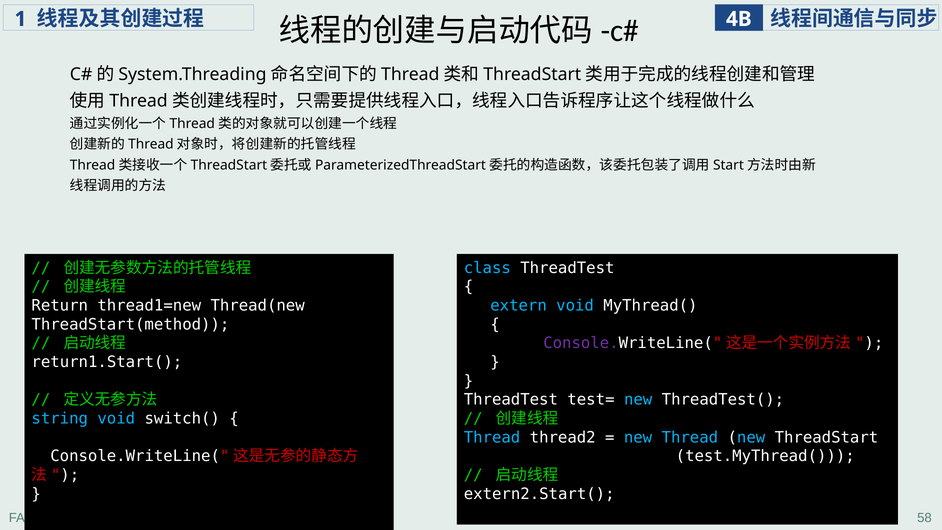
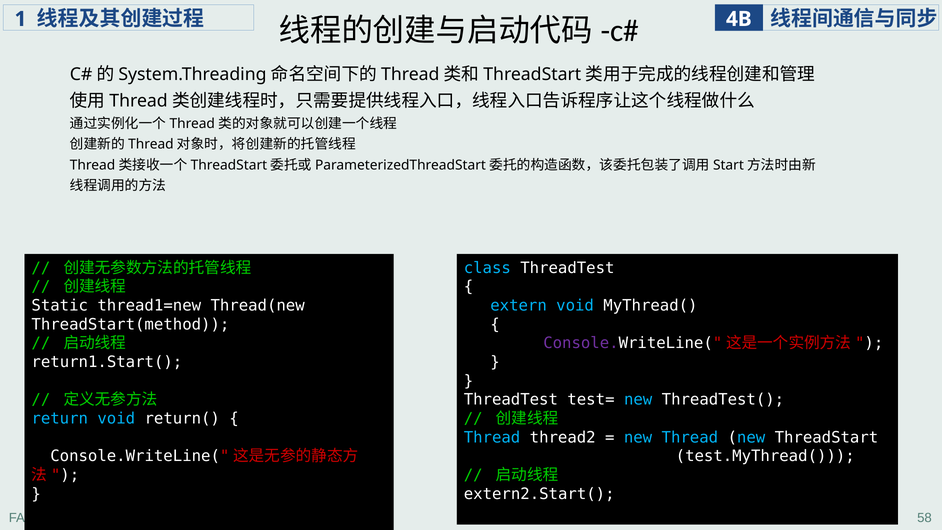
Return: Return -> Static (60, 306)
string: string -> return (60, 419)
switch(: switch( -> return( (182, 419)
